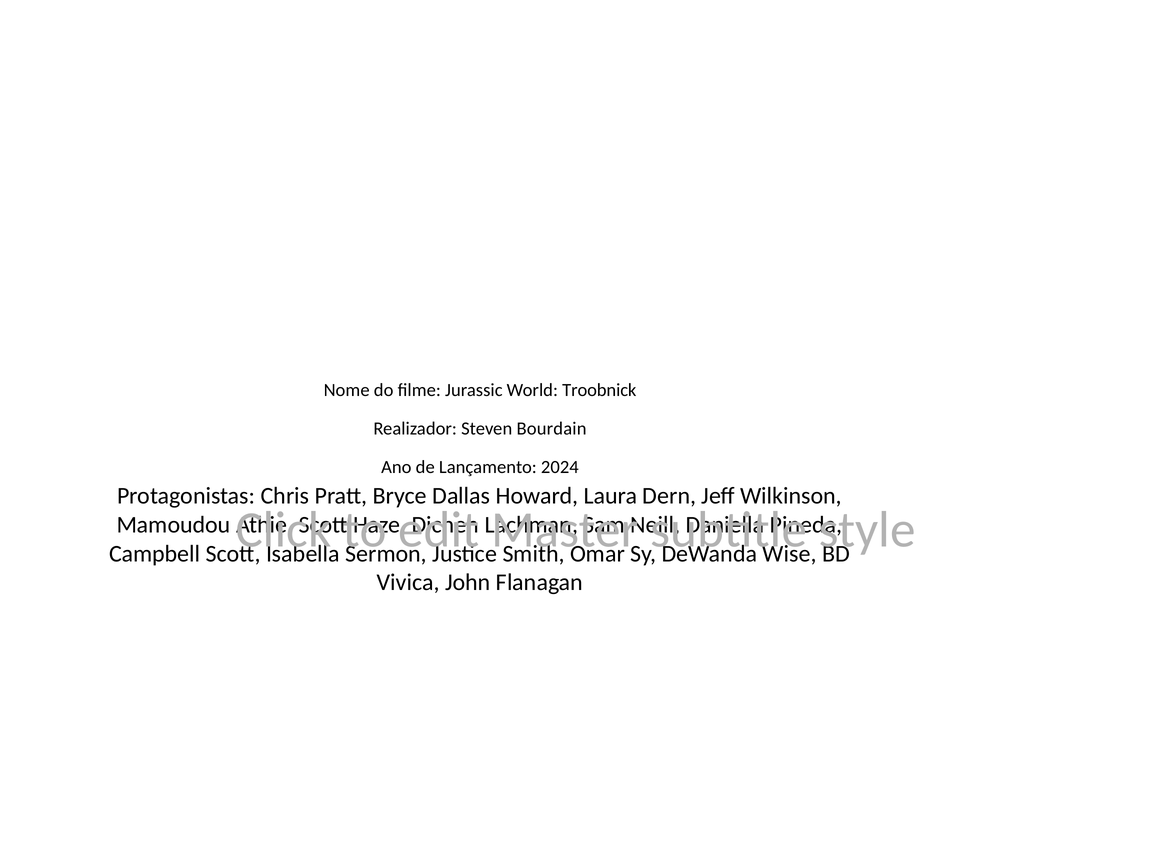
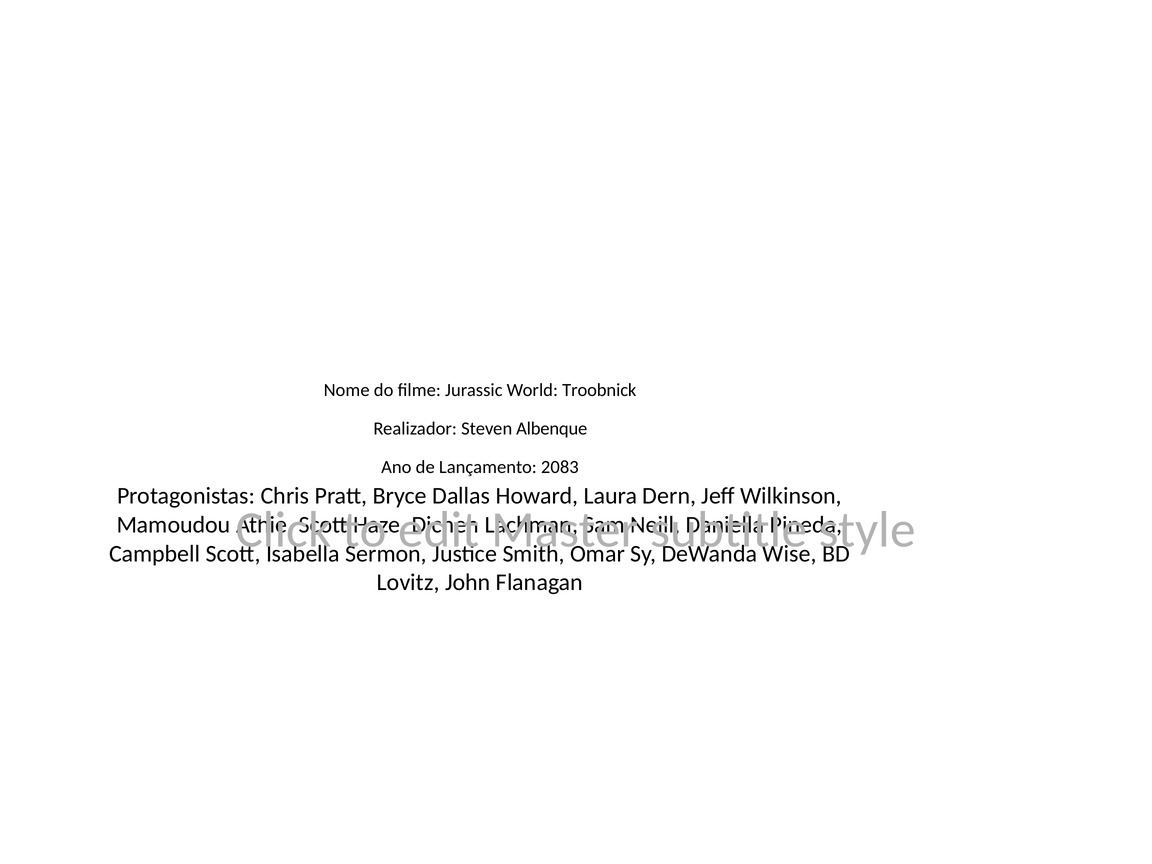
Bourdain: Bourdain -> Albenque (552, 429)
2024: 2024 -> 2083 (560, 467)
Vivica: Vivica -> Lovitz (408, 582)
